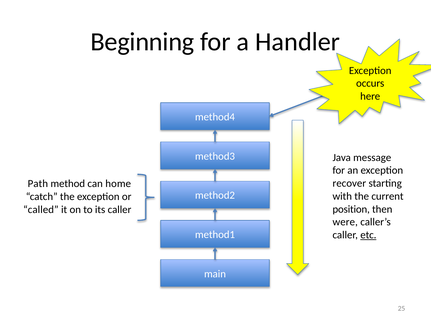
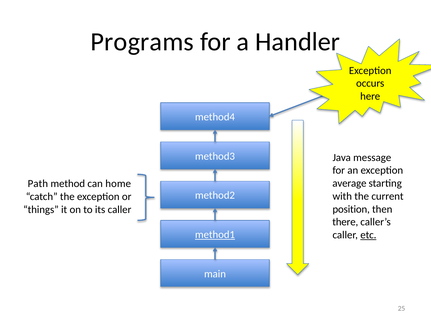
Beginning: Beginning -> Programs (142, 42)
recover: recover -> average (349, 183)
called: called -> things (41, 210)
were: were -> there (345, 222)
method1 underline: none -> present (215, 235)
